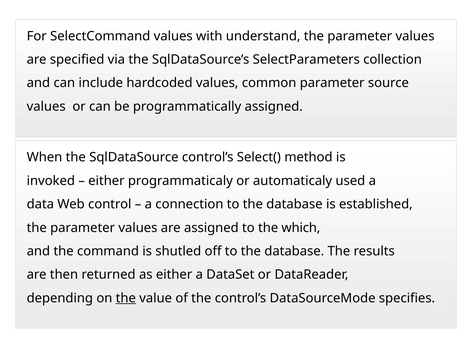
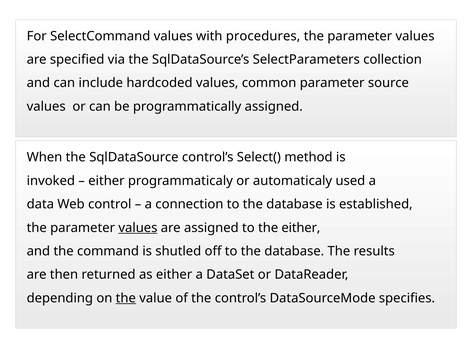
understand: understand -> procedures (263, 36)
values underline: none -> present (138, 228)
the which: which -> either (301, 228)
